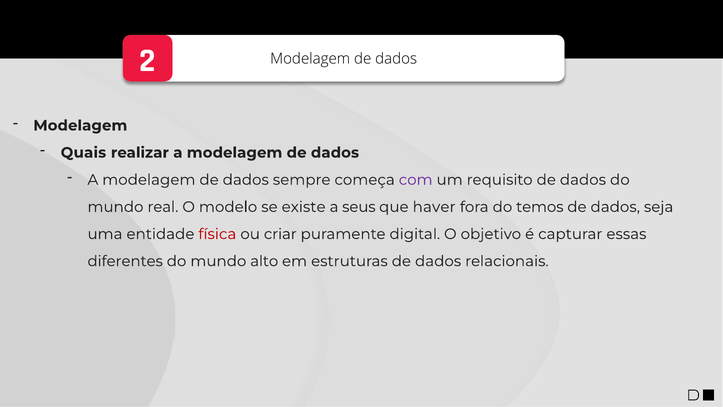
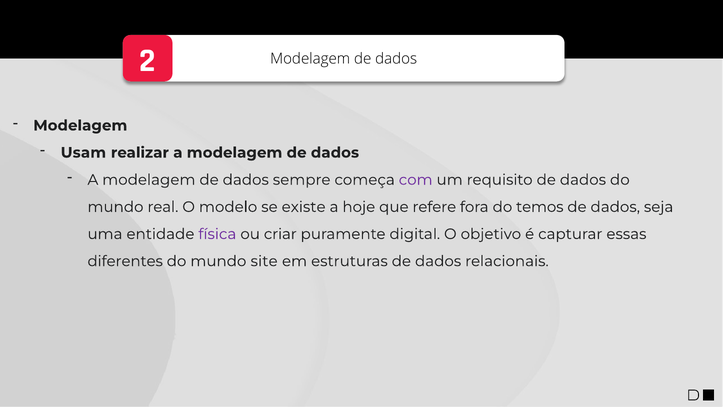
Quais: Quais -> Usam (83, 153)
seus: seus -> hoje (359, 207)
haver: haver -> refere (434, 207)
física colour: red -> purple (217, 234)
alto: alto -> site (264, 261)
